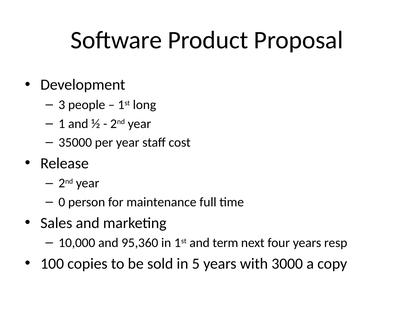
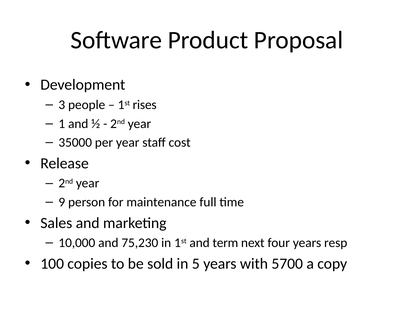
long: long -> rises (145, 105)
0: 0 -> 9 (62, 202)
95,360: 95,360 -> 75,230 (140, 243)
3000: 3000 -> 5700 (287, 264)
